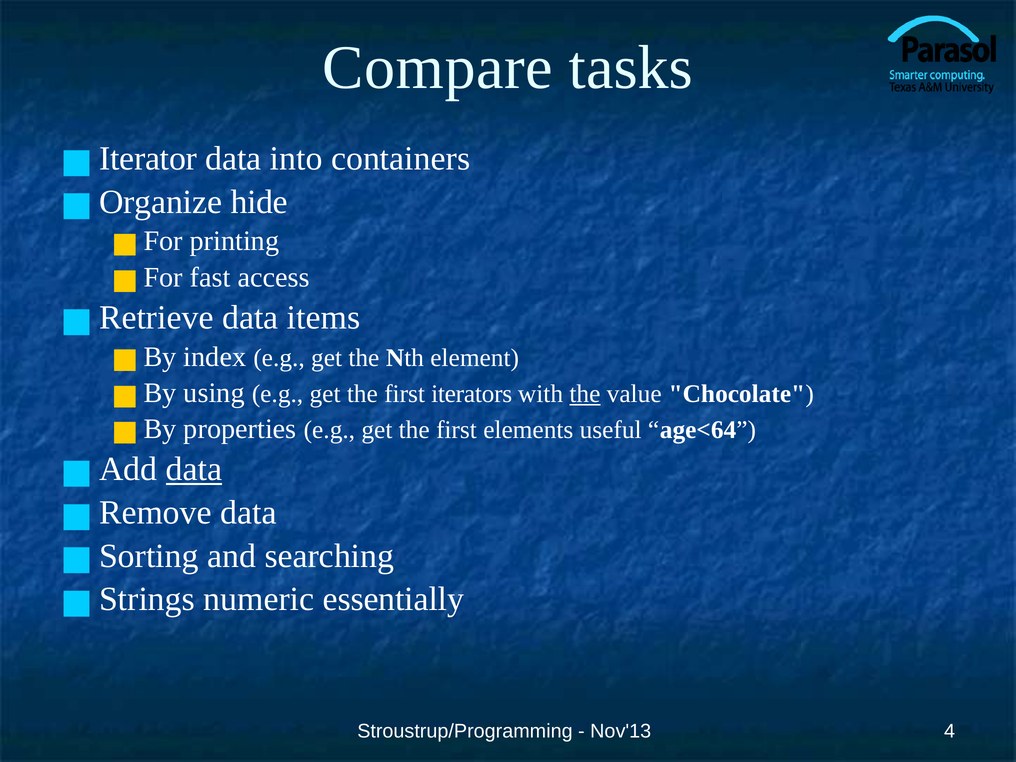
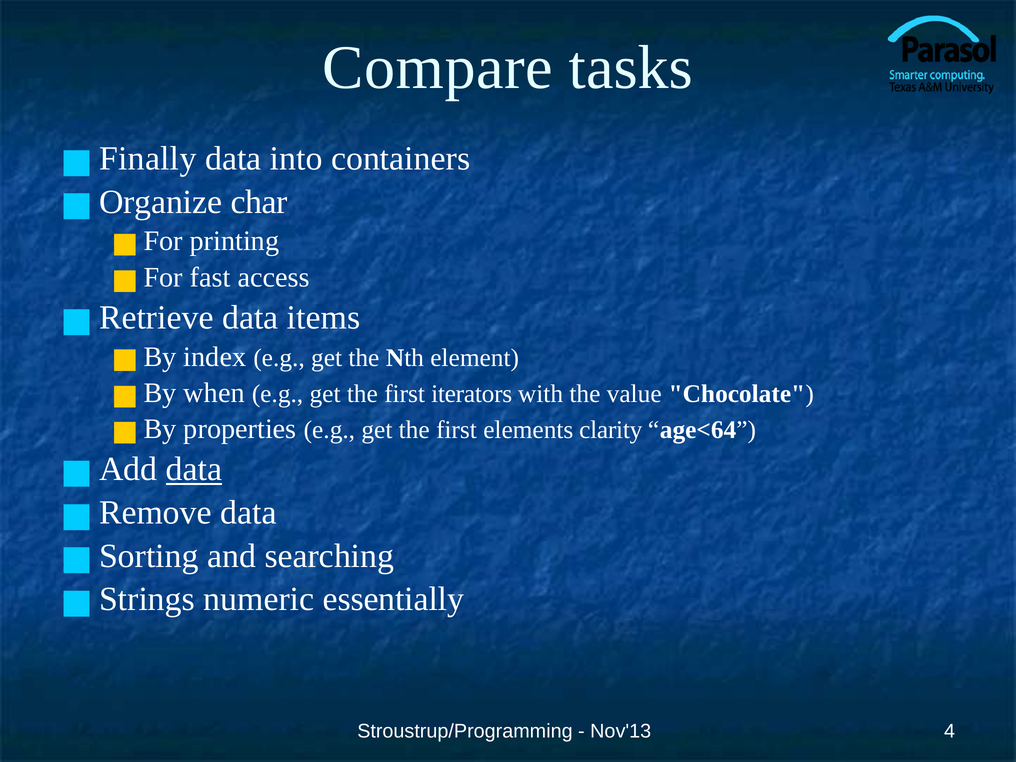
Iterator: Iterator -> Finally (148, 159)
hide: hide -> char (259, 202)
using: using -> when (214, 393)
the underline: present -> none (585, 394)
useful: useful -> clarity (611, 430)
